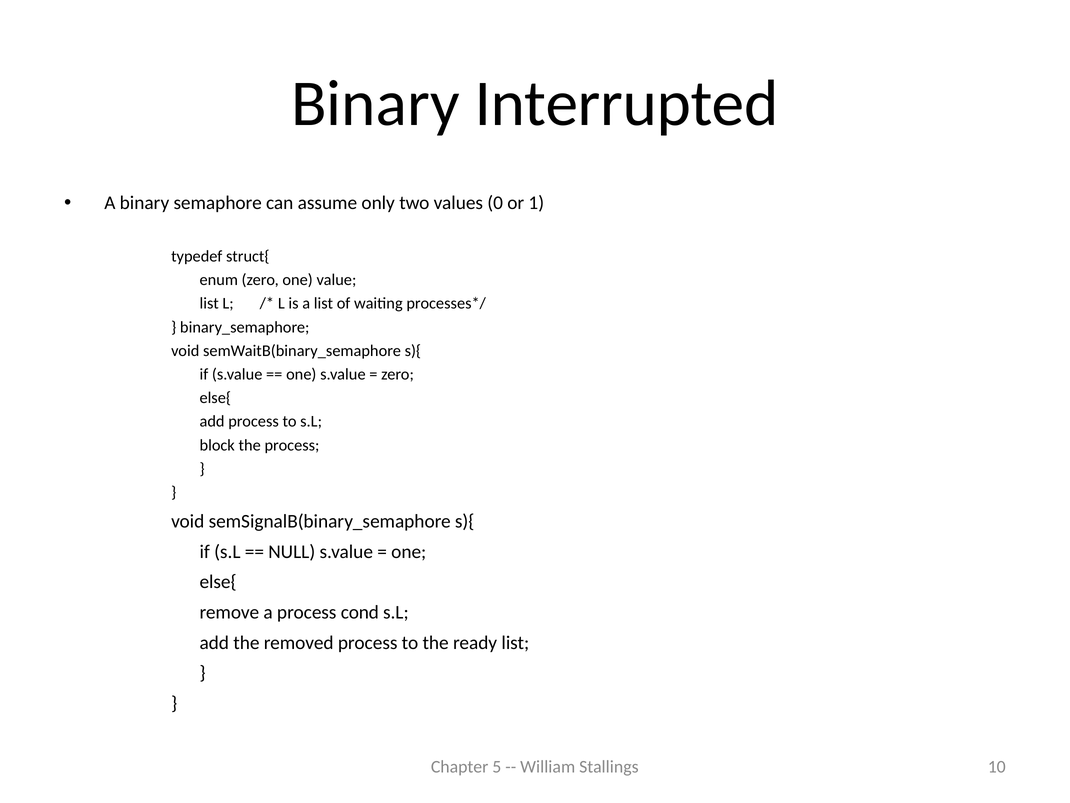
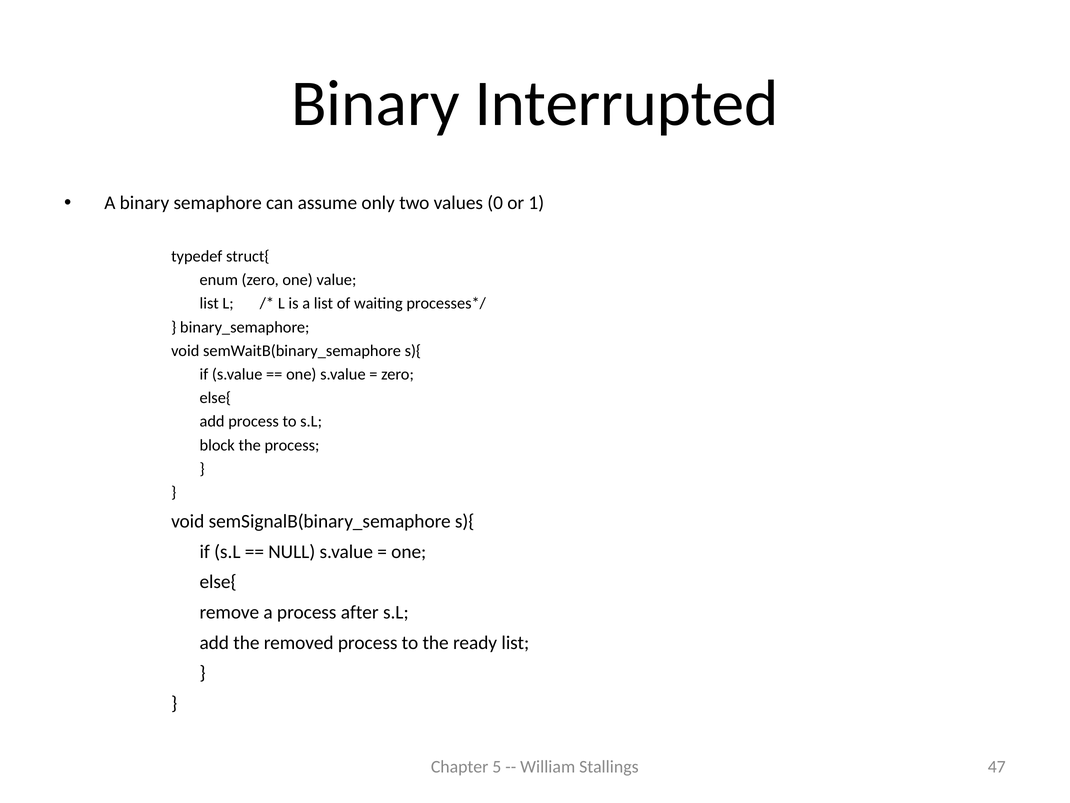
cond: cond -> after (360, 612)
10: 10 -> 47 (997, 766)
